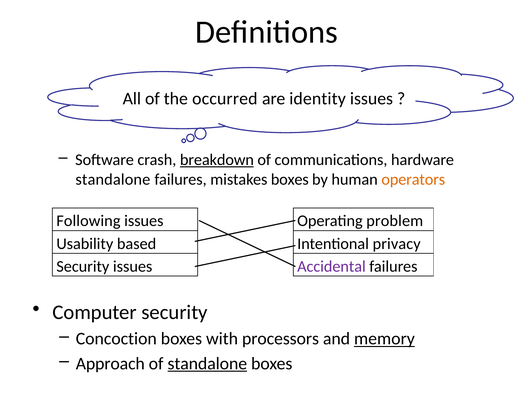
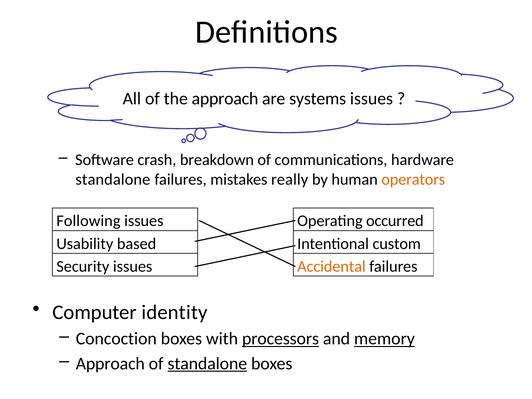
the occurred: occurred -> approach (225, 99)
identity: identity -> systems (318, 99)
breakdown underline: present -> none (217, 160)
mistakes boxes: boxes -> really (290, 179)
problem: problem -> occurred (395, 221)
privacy: privacy -> custom (397, 244)
Accidental colour: purple -> orange (331, 266)
Computer security: security -> identity (174, 312)
processors underline: none -> present (280, 339)
